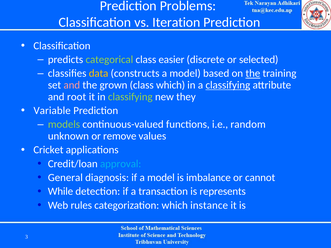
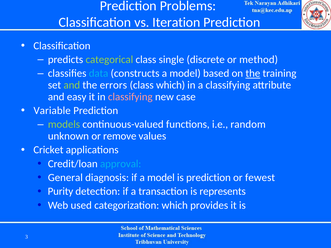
easier: easier -> single (171, 60)
selected: selected -> method (259, 60)
data colour: yellow -> light blue (99, 73)
and colour: pink -> light green (72, 85)
grown: grown -> errors (113, 85)
classifying underline: present -> none (228, 85)
root: root -> easy (77, 97)
classifying colour: light green -> pink (130, 97)
they: they -> case (186, 97)
imbalance: imbalance -> prediction (208, 178)
cannot: cannot -> fewest (260, 178)
While: While -> Purity (61, 192)
rules: rules -> used (81, 205)
instance: instance -> provides (209, 205)
